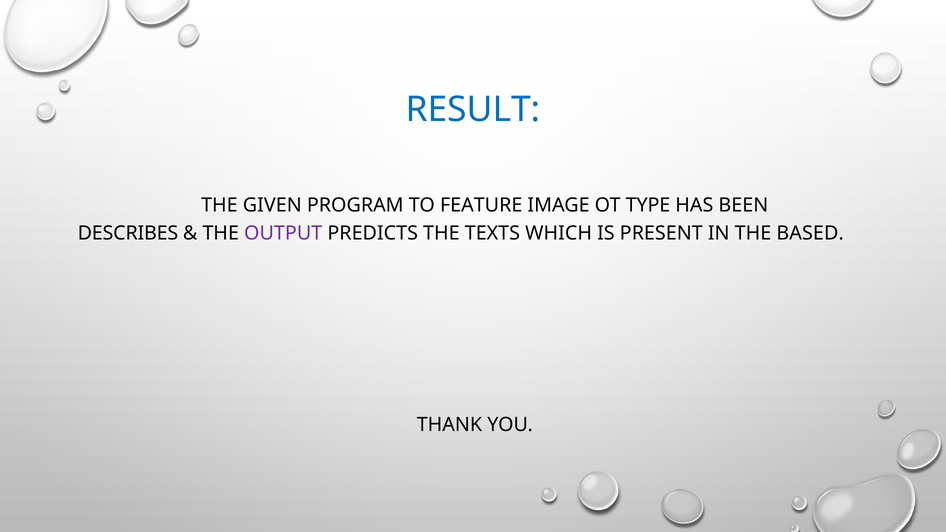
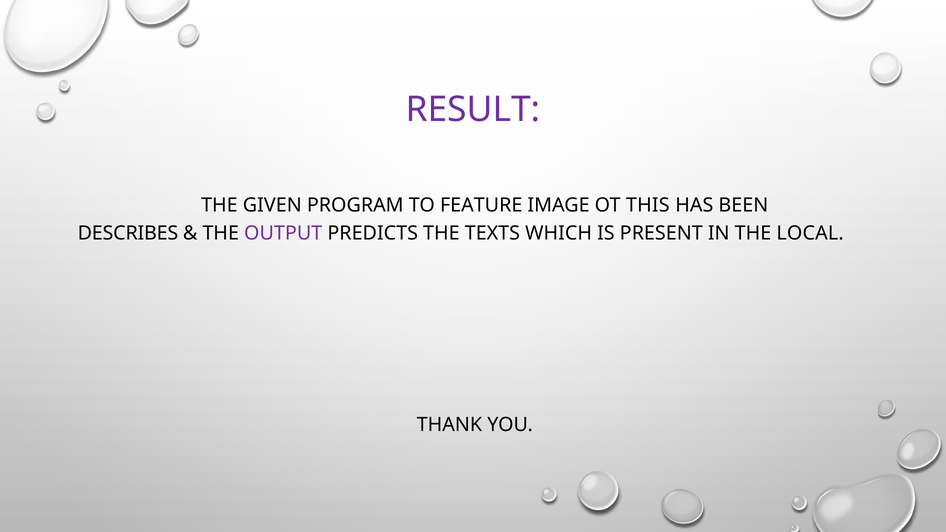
RESULT colour: blue -> purple (473, 110)
TYPE: TYPE -> THIS (648, 205)
BASED: BASED -> LOCAL (810, 234)
